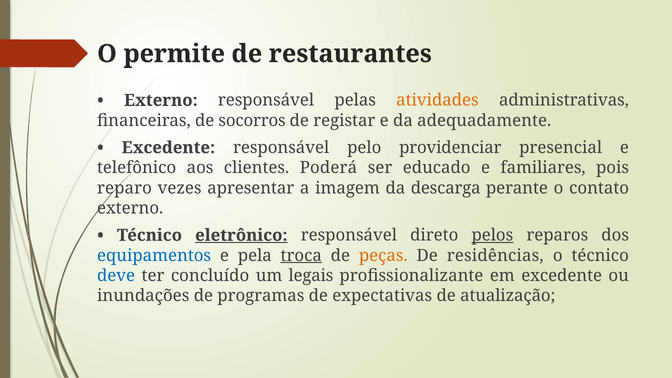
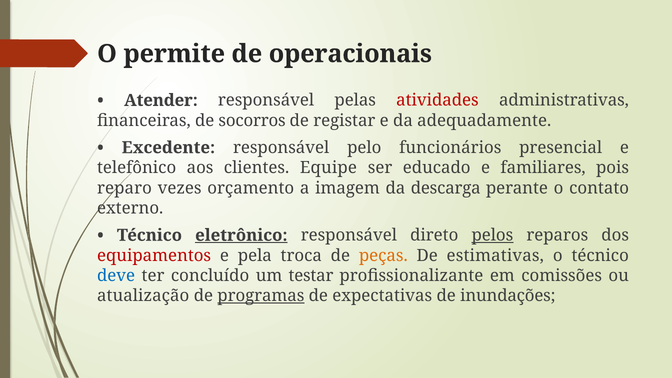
restaurantes: restaurantes -> operacionais (350, 54)
Externo: Externo -> Atender (161, 100)
atividades colour: orange -> red (437, 100)
providenciar: providenciar -> funcionários (450, 148)
Poderá: Poderá -> Equipe (328, 168)
apresentar: apresentar -> orçamento (251, 188)
equipamentos colour: blue -> red (154, 255)
troca underline: present -> none (301, 255)
residências: residências -> estimativas (495, 255)
legais: legais -> testar (311, 276)
em excedente: excedente -> comissões (562, 276)
inundações: inundações -> atualização (143, 296)
programas underline: none -> present (261, 296)
atualização: atualização -> inundações (508, 296)
